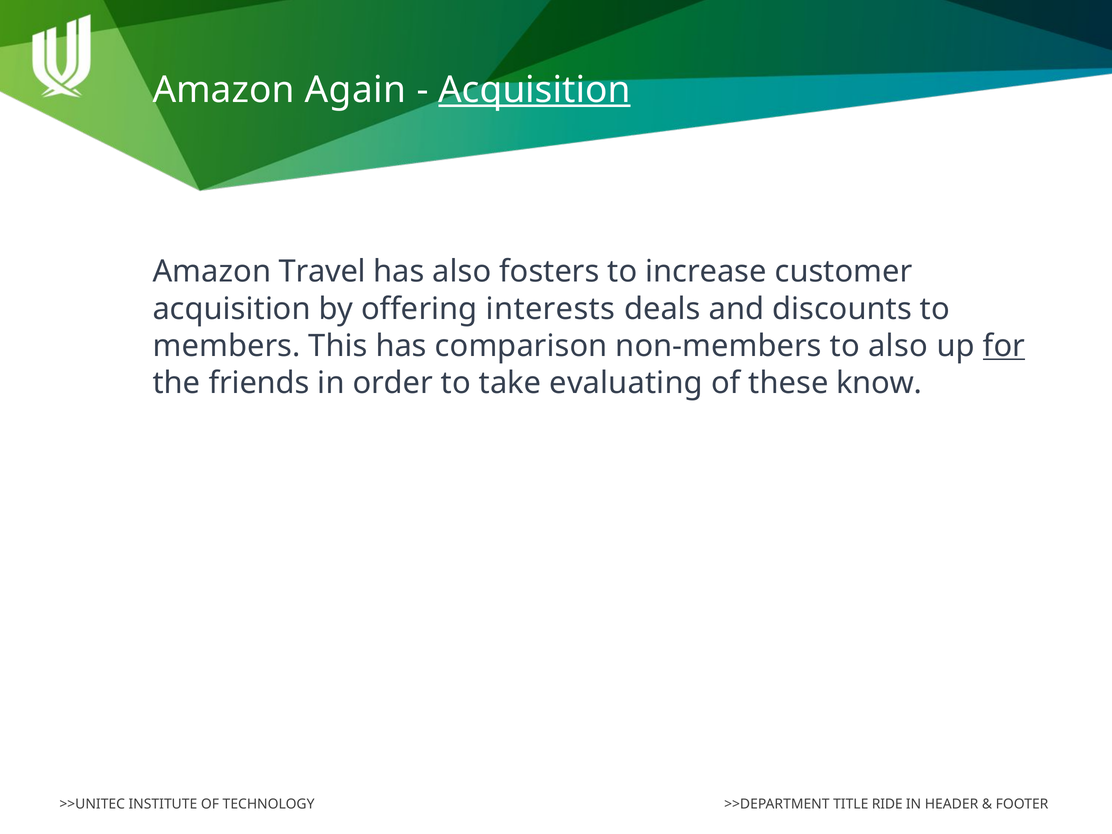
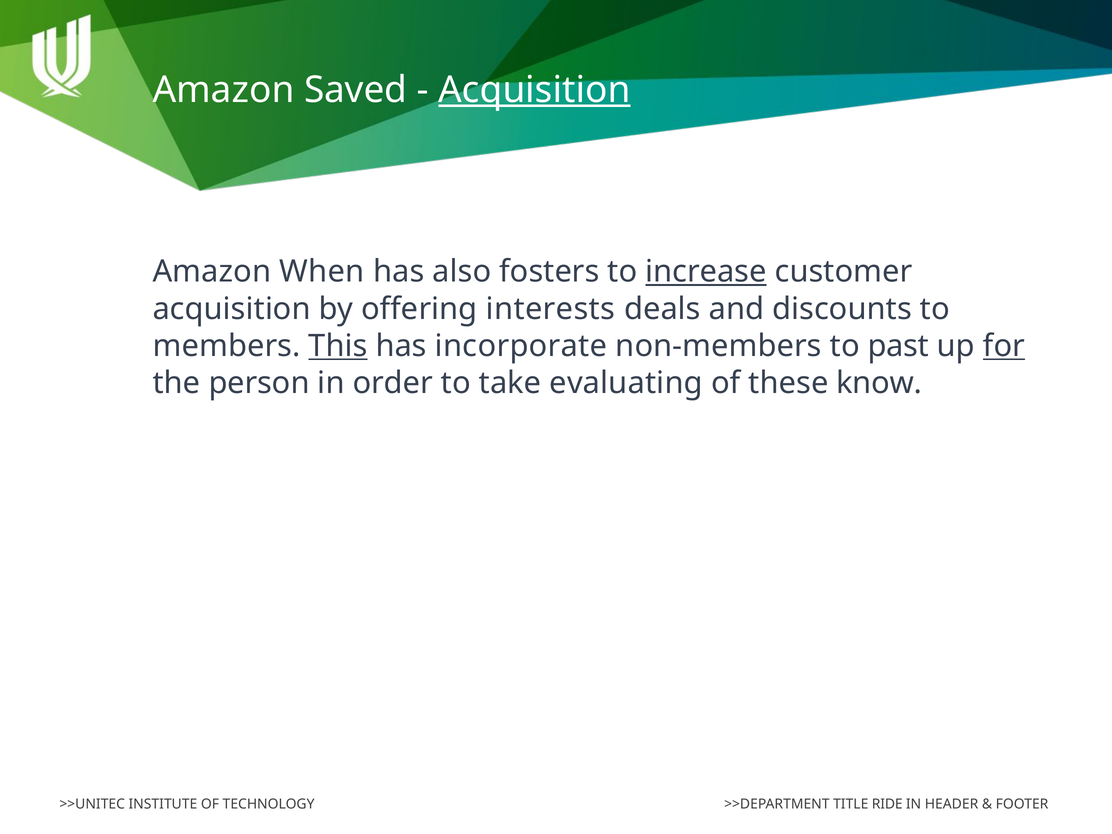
Again: Again -> Saved (356, 90)
Travel: Travel -> When (322, 272)
increase underline: none -> present (706, 272)
This underline: none -> present (338, 346)
comparison: comparison -> incorporate (521, 346)
to also: also -> past (898, 346)
friends: friends -> person (259, 383)
